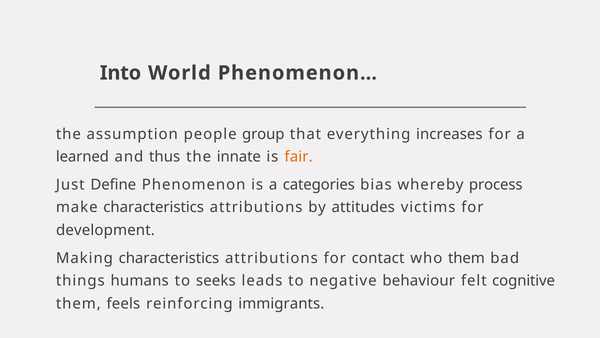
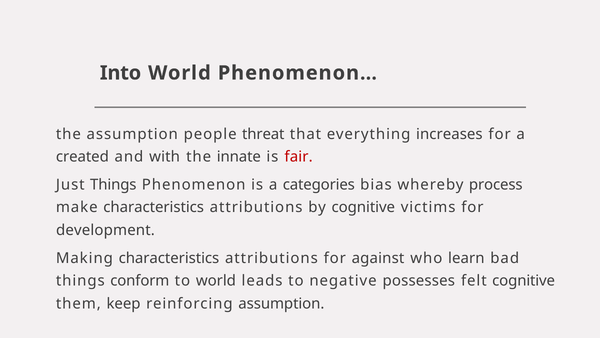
group: group -> threat (263, 134)
learned: learned -> created (82, 157)
thus: thus -> with (165, 157)
fair colour: orange -> red (299, 157)
Just Define: Define -> Things (113, 185)
by attitudes: attitudes -> cognitive (363, 207)
contact: contact -> against (378, 258)
who them: them -> learn (466, 258)
humans: humans -> conform (140, 280)
to seeks: seeks -> world (216, 280)
behaviour: behaviour -> possesses (419, 280)
feels: feels -> keep (124, 303)
reinforcing immigrants: immigrants -> assumption (281, 303)
